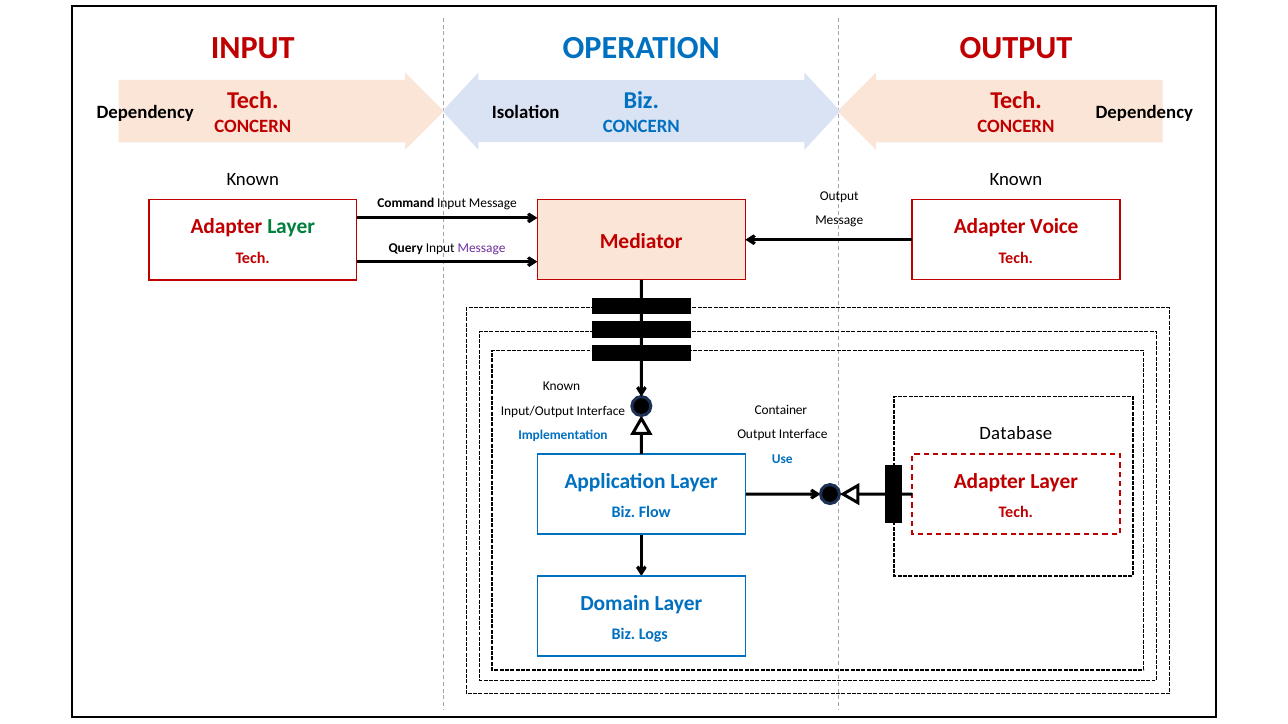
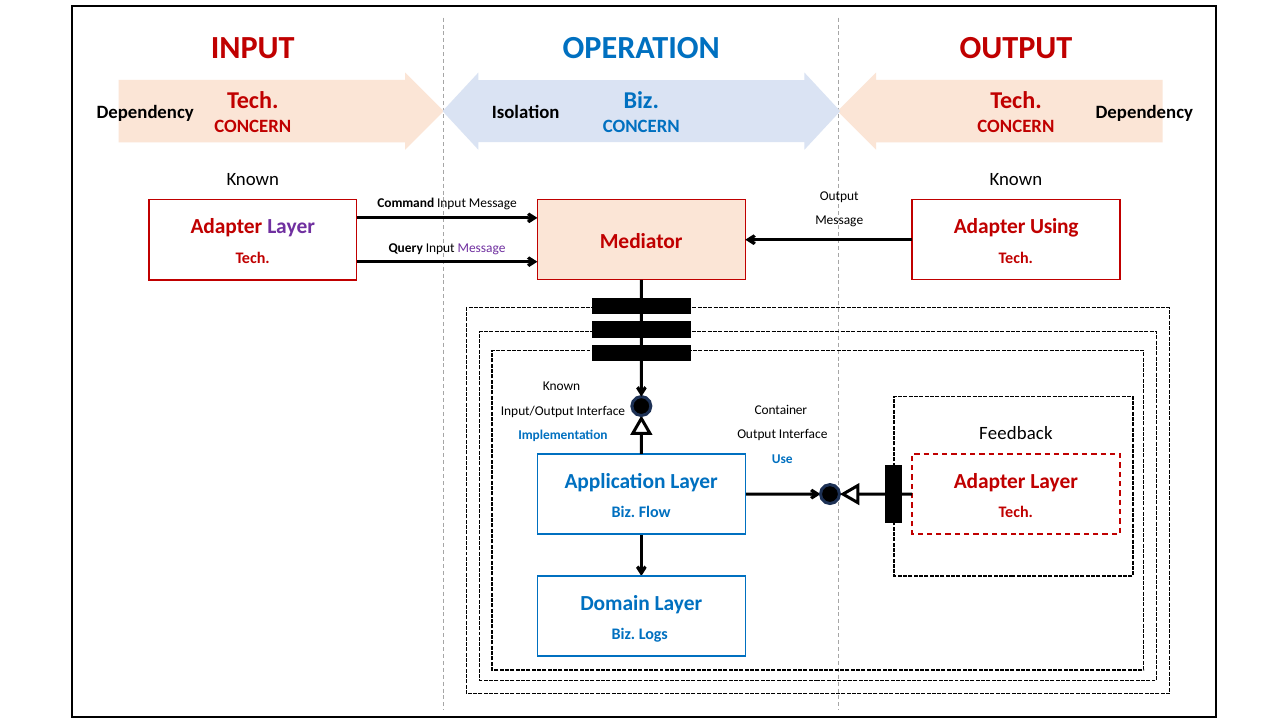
Layer colour: green -> purple (291, 227)
Voice: Voice -> Using (1054, 227)
Database: Database -> Feedback (1016, 433)
